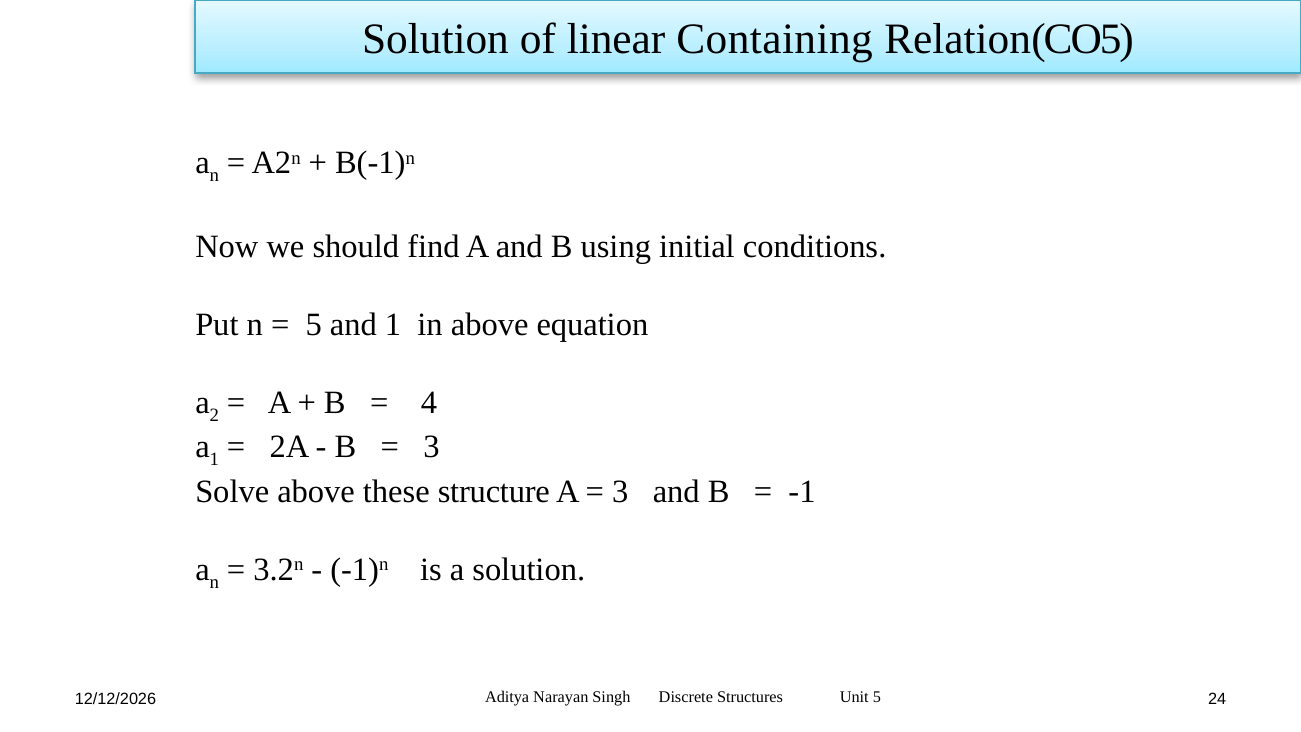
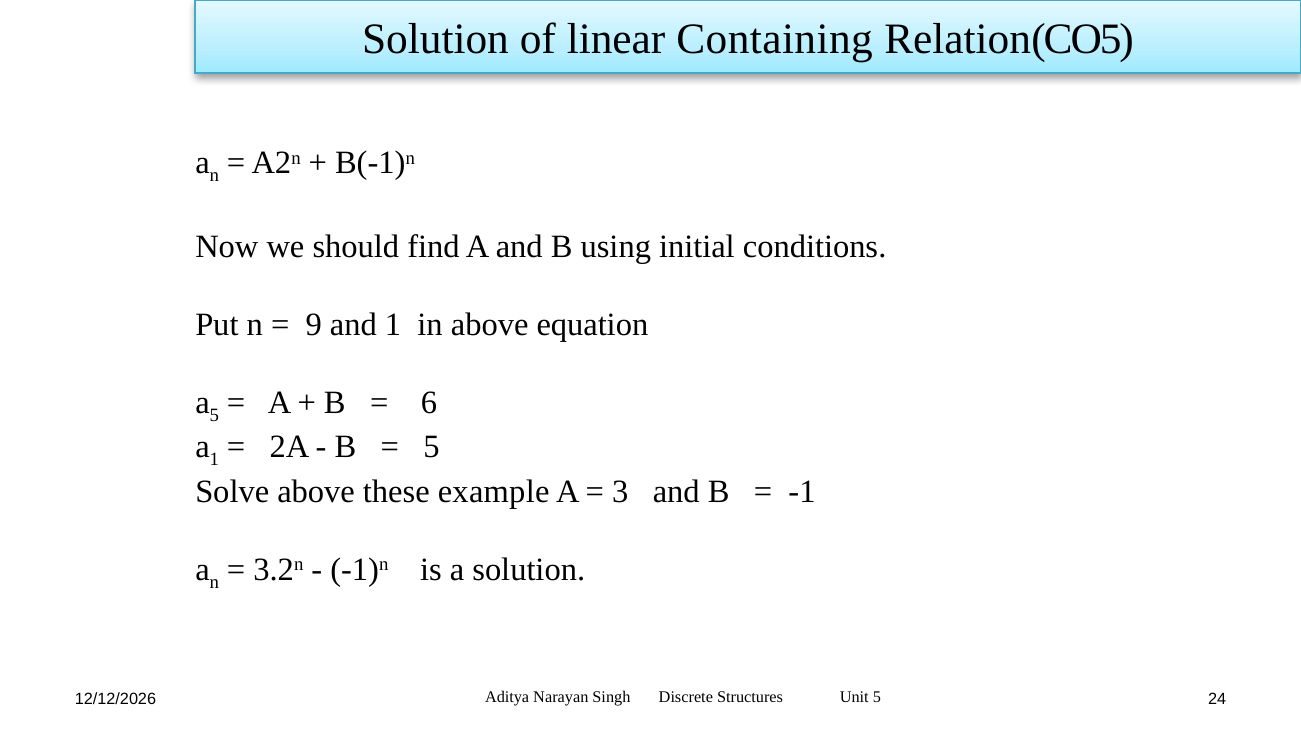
5: 5 -> 9 (314, 325)
a 2: 2 -> 5 (214, 415)
4: 4 -> 6 (429, 403)
3: 3 -> 5 (431, 447)
structure: structure -> example (494, 491)
